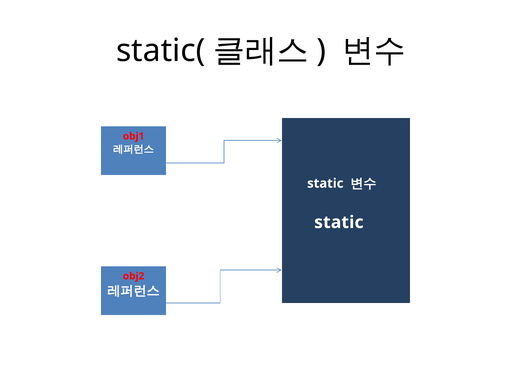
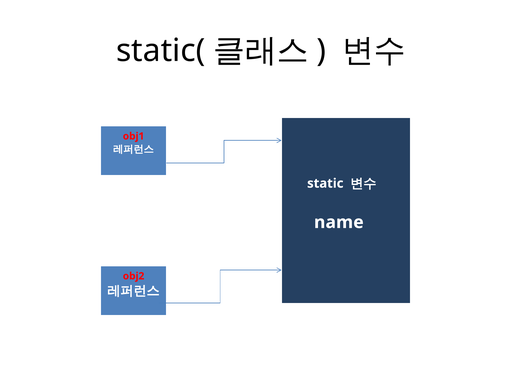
static: static -> name (339, 222)
